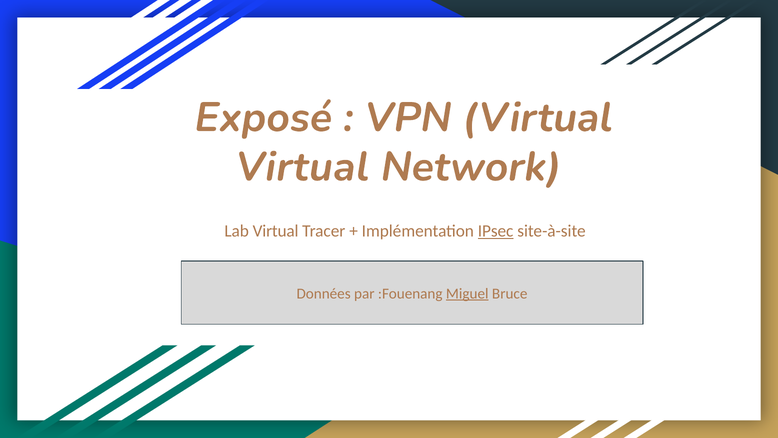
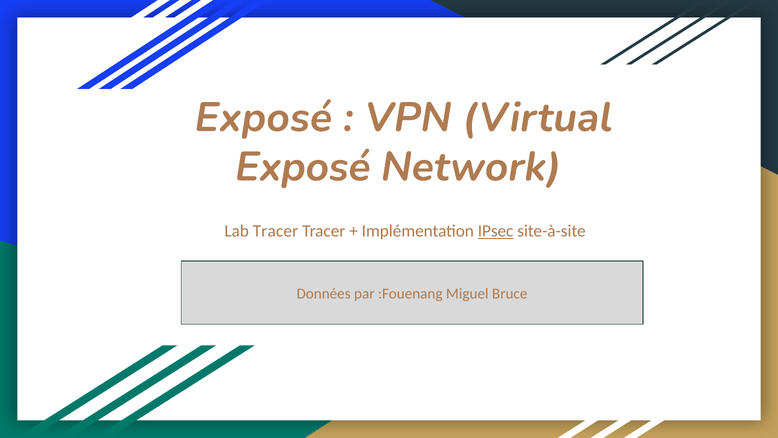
Virtual: Virtual -> Exposé (303, 167)
Lab Virtual: Virtual -> Tracer (275, 231)
Miguel underline: present -> none (467, 293)
